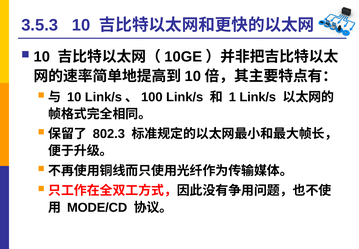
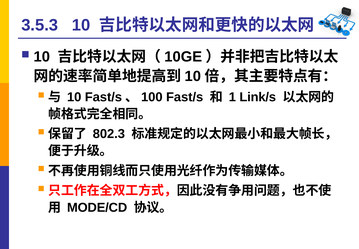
10 Link/s: Link/s -> Fast/s (103, 97)
Link/s: Link/s -> Fast/s (185, 97)
